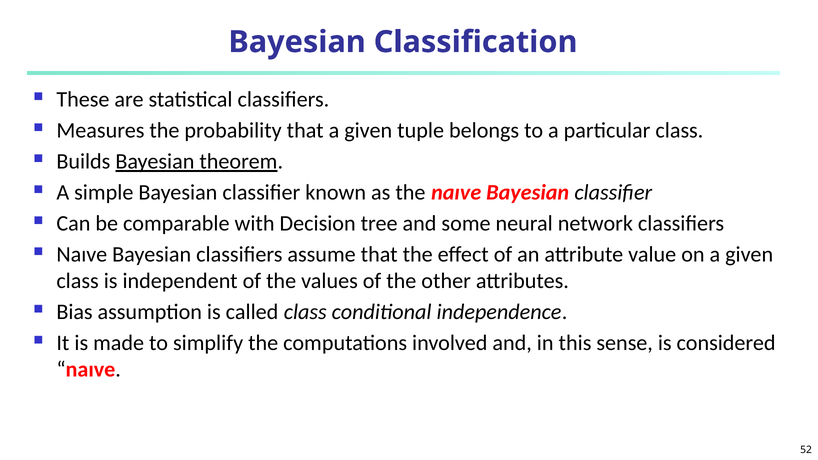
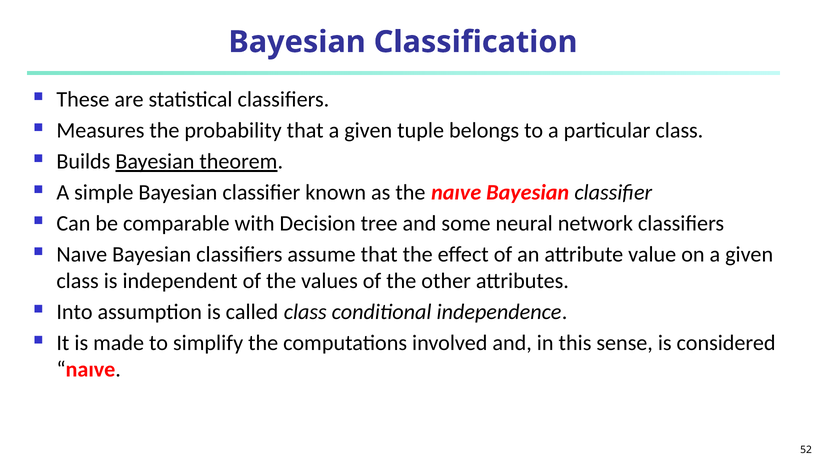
Bias: Bias -> Into (75, 312)
